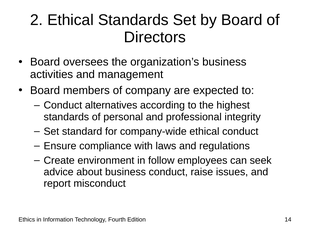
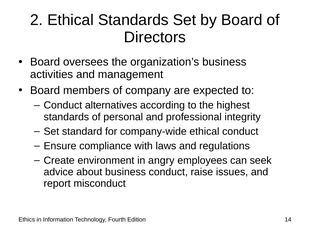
follow: follow -> angry (161, 161)
